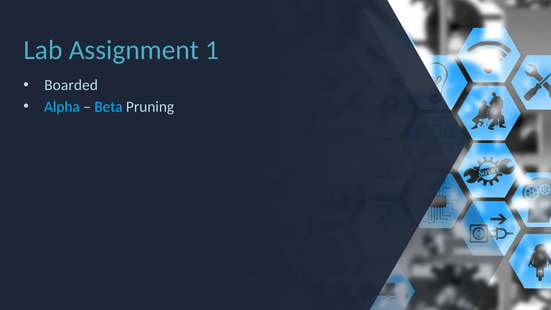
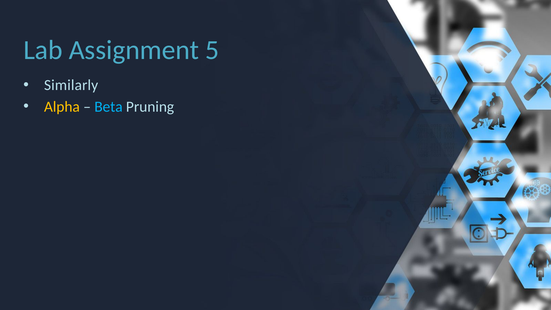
1: 1 -> 5 (212, 50)
Boarded: Boarded -> Similarly (71, 85)
Alpha colour: light blue -> yellow (62, 107)
